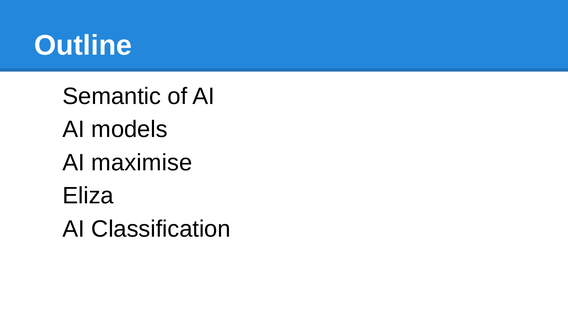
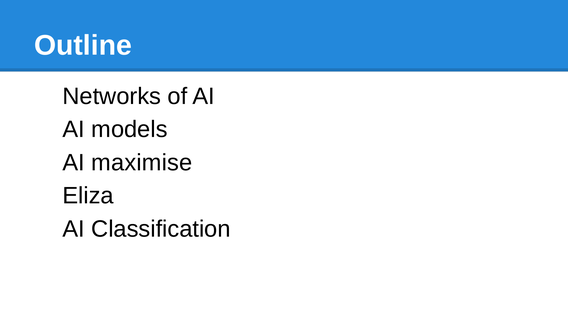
Semantic: Semantic -> Networks (112, 96)
